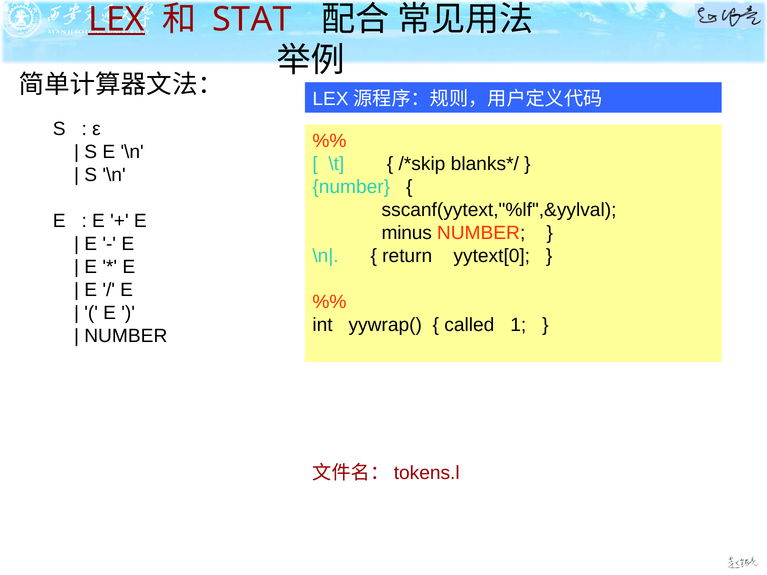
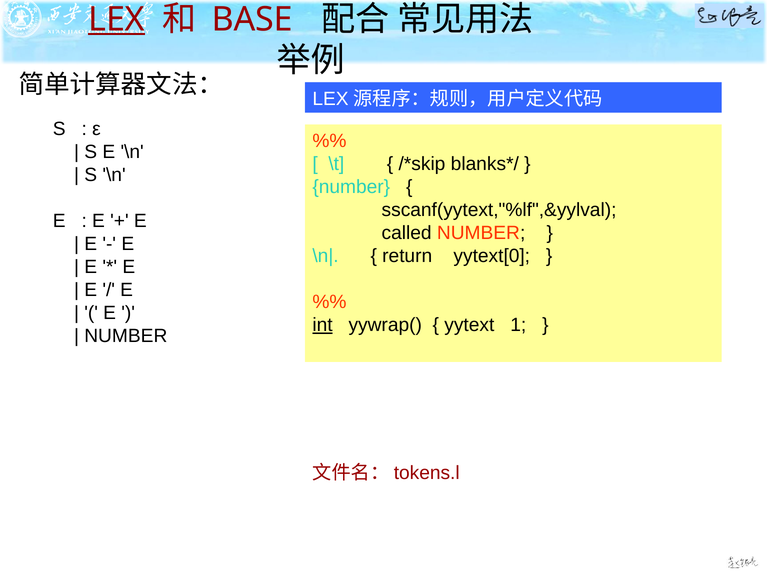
STAT: STAT -> BASE (252, 19)
minus: minus -> called (407, 233)
int underline: none -> present (323, 325)
called: called -> yytext (469, 325)
